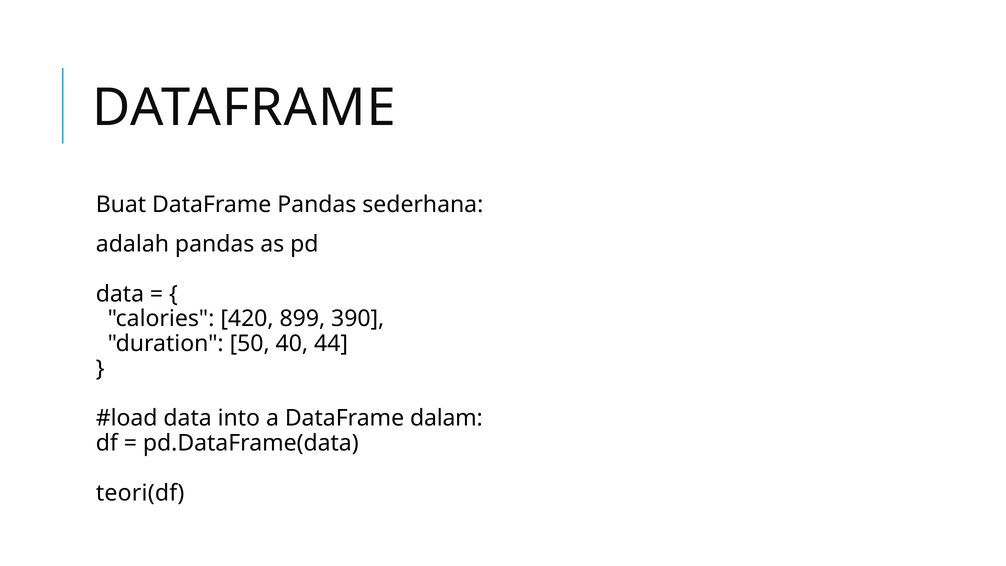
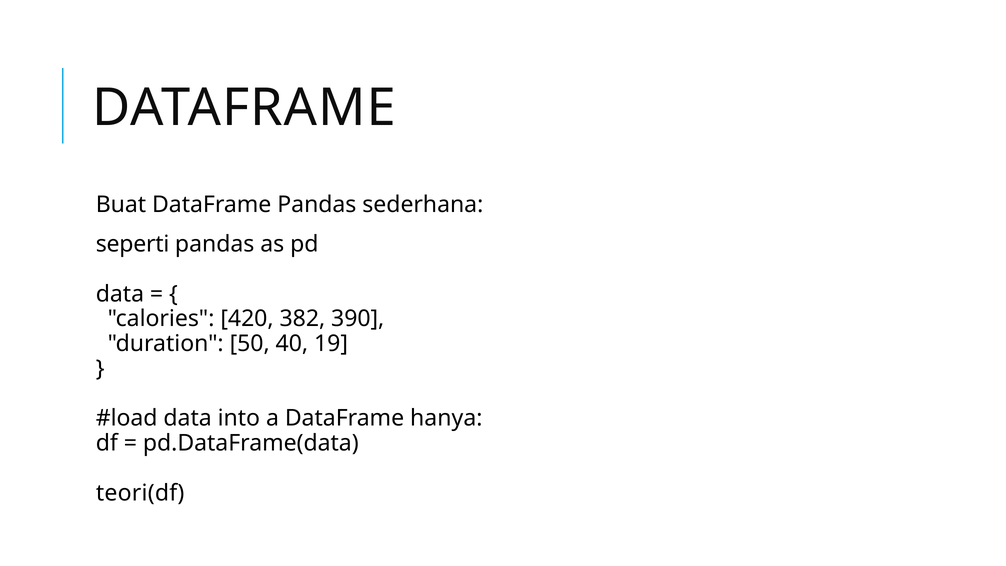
adalah: adalah -> seperti (133, 244)
899: 899 -> 382 (302, 319)
44: 44 -> 19 (331, 344)
dalam: dalam -> hanya (446, 418)
